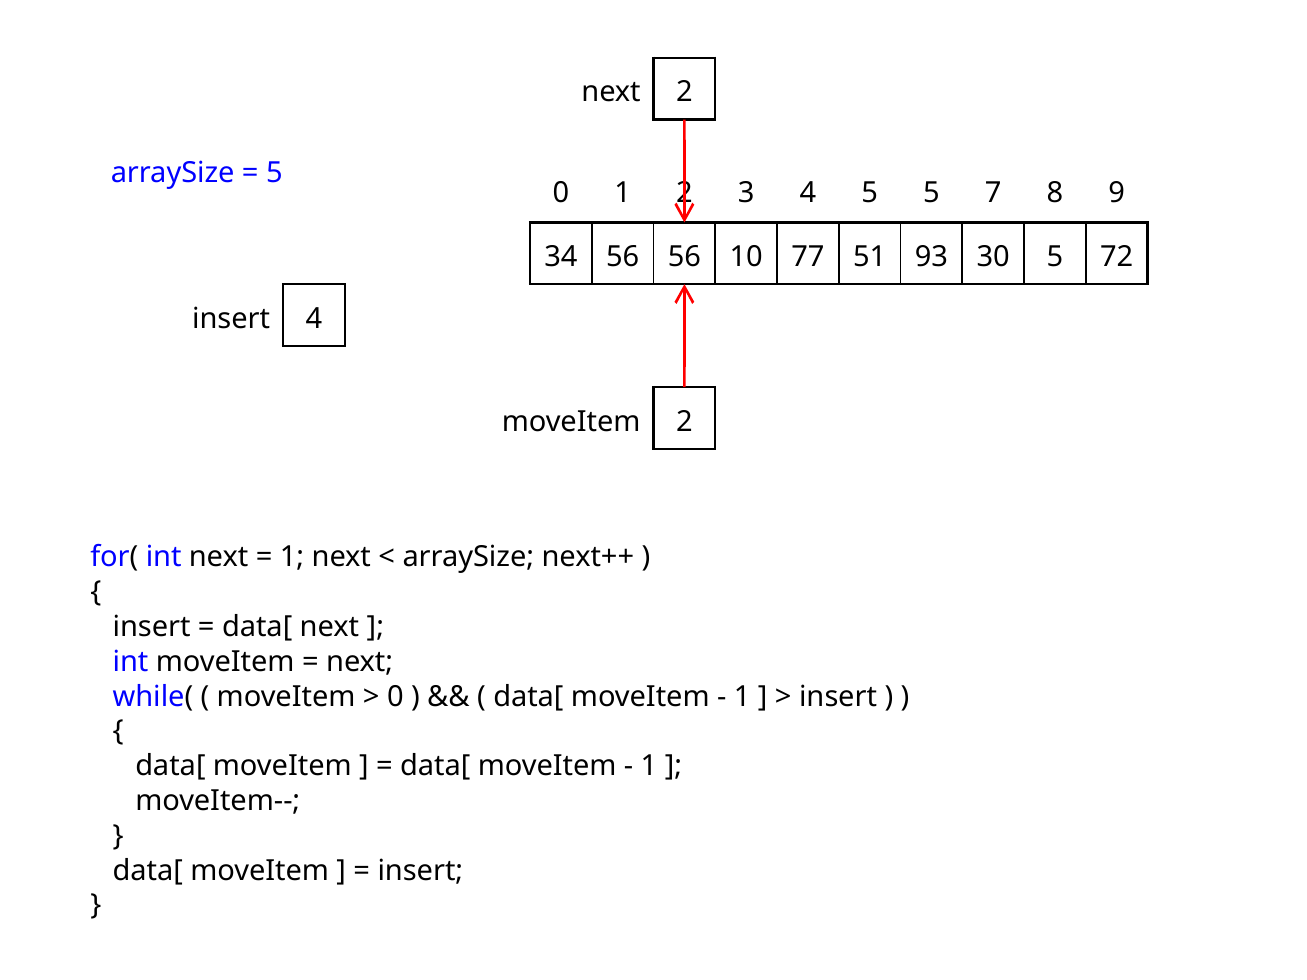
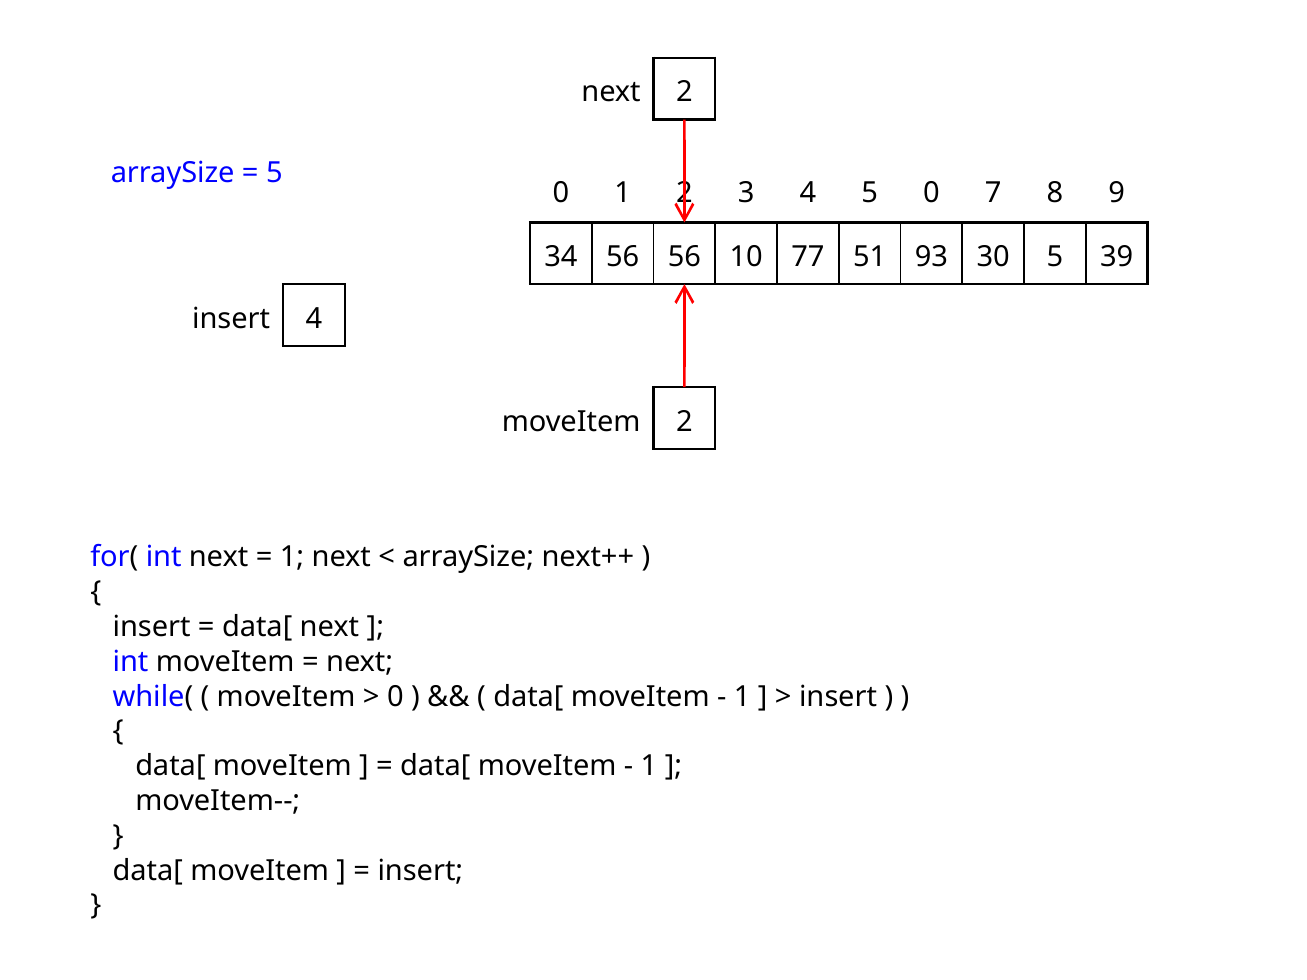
5 5: 5 -> 0 (931, 193)
72: 72 -> 39 (1117, 257)
